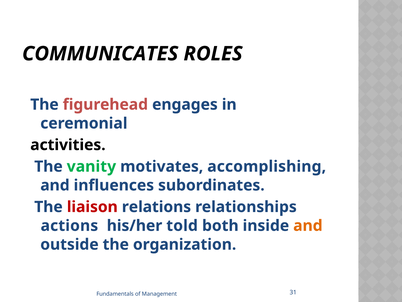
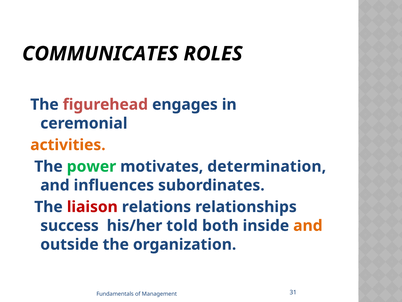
activities colour: black -> orange (68, 145)
vanity: vanity -> power (91, 166)
accomplishing: accomplishing -> determination (267, 166)
actions: actions -> success (70, 225)
